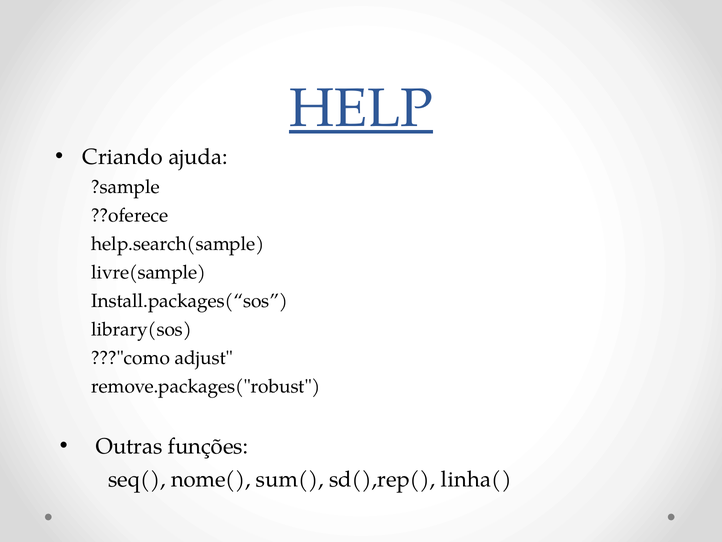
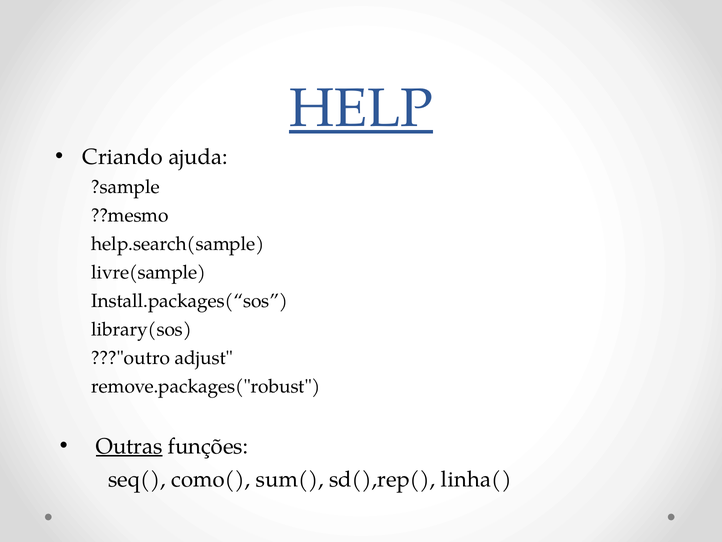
??oferece: ??oferece -> ??mesmo (130, 215)
???"como: ???"como -> ???"outro (131, 358)
Outras underline: none -> present (129, 446)
nome(: nome( -> como( (211, 479)
